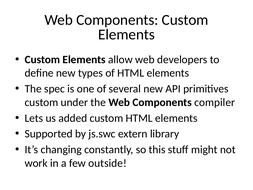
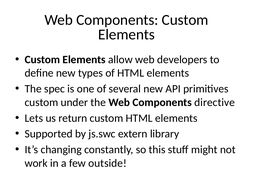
compiler: compiler -> directive (215, 102)
added: added -> return (73, 118)
